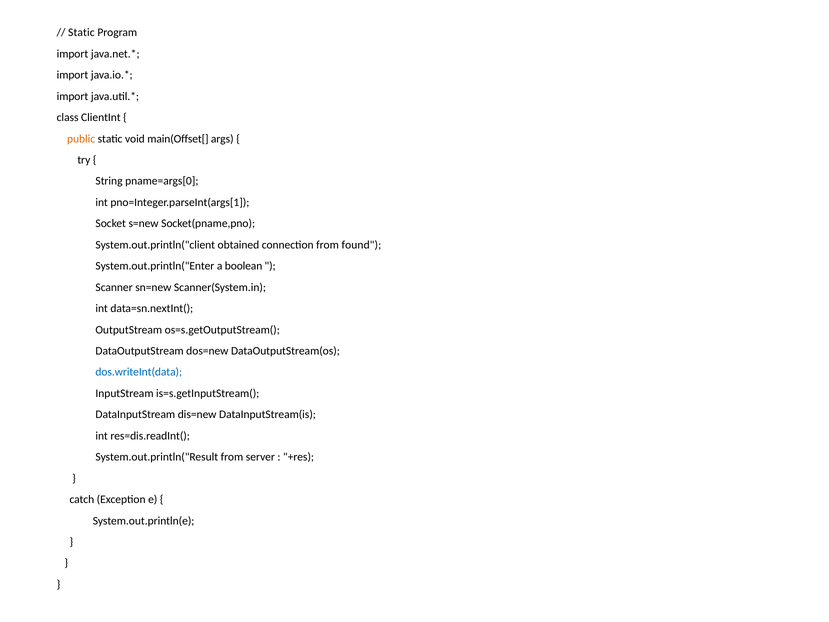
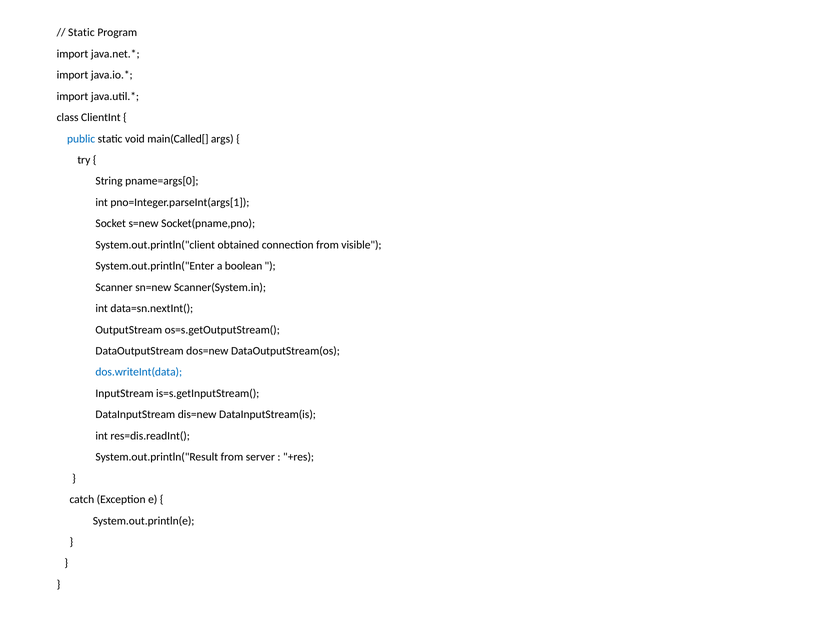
public colour: orange -> blue (81, 139)
main(Offset[: main(Offset[ -> main(Called[ (178, 139)
found: found -> visible (361, 245)
